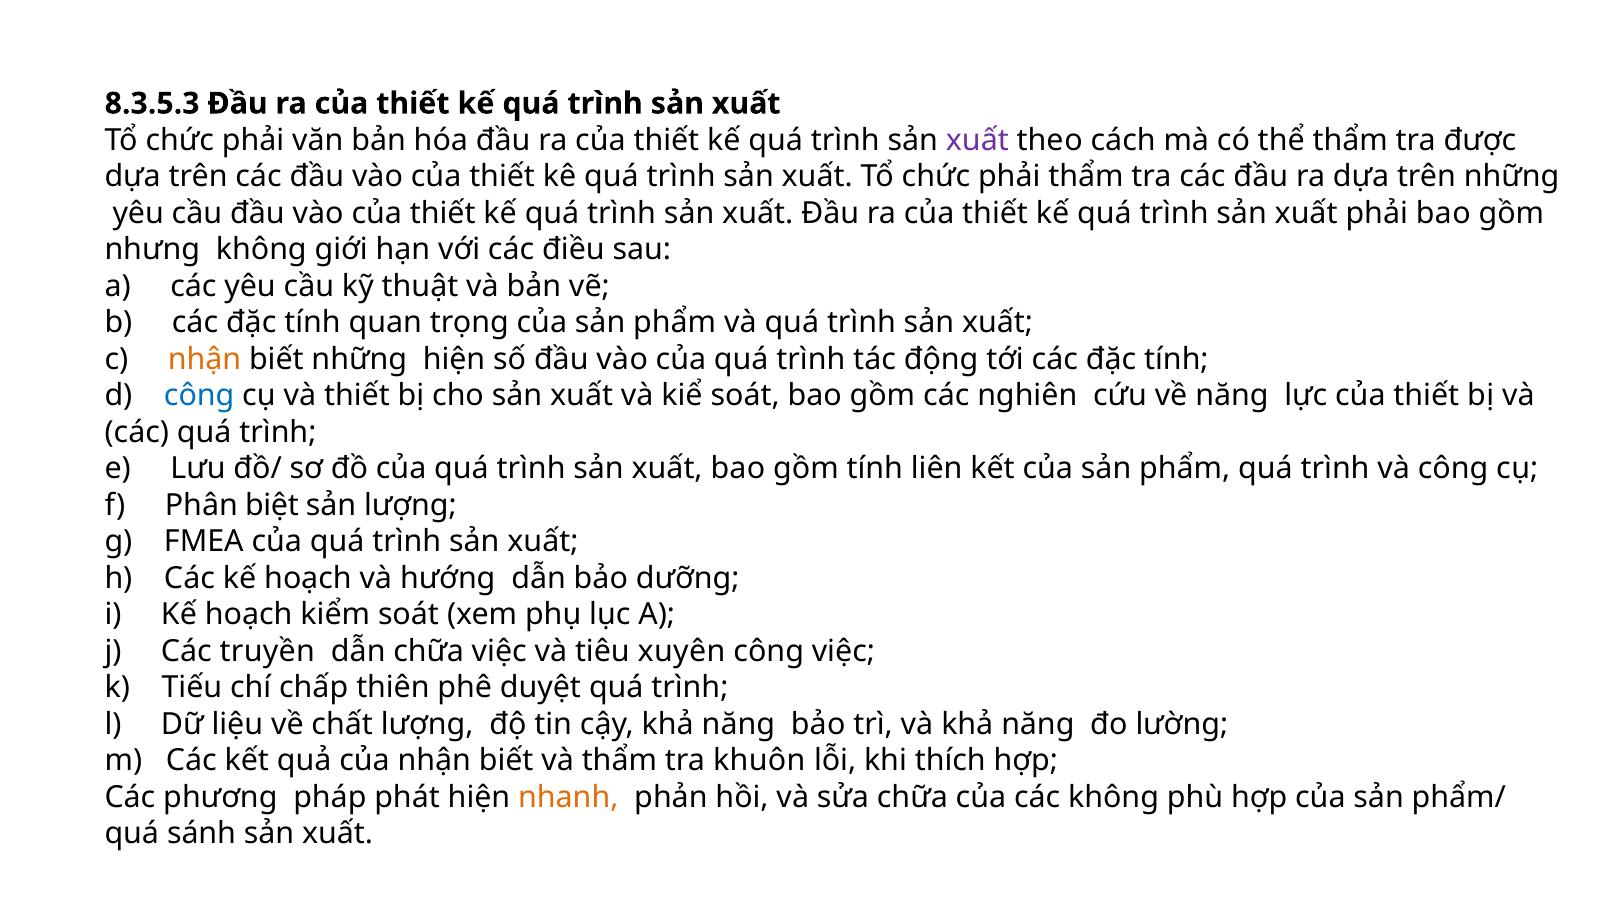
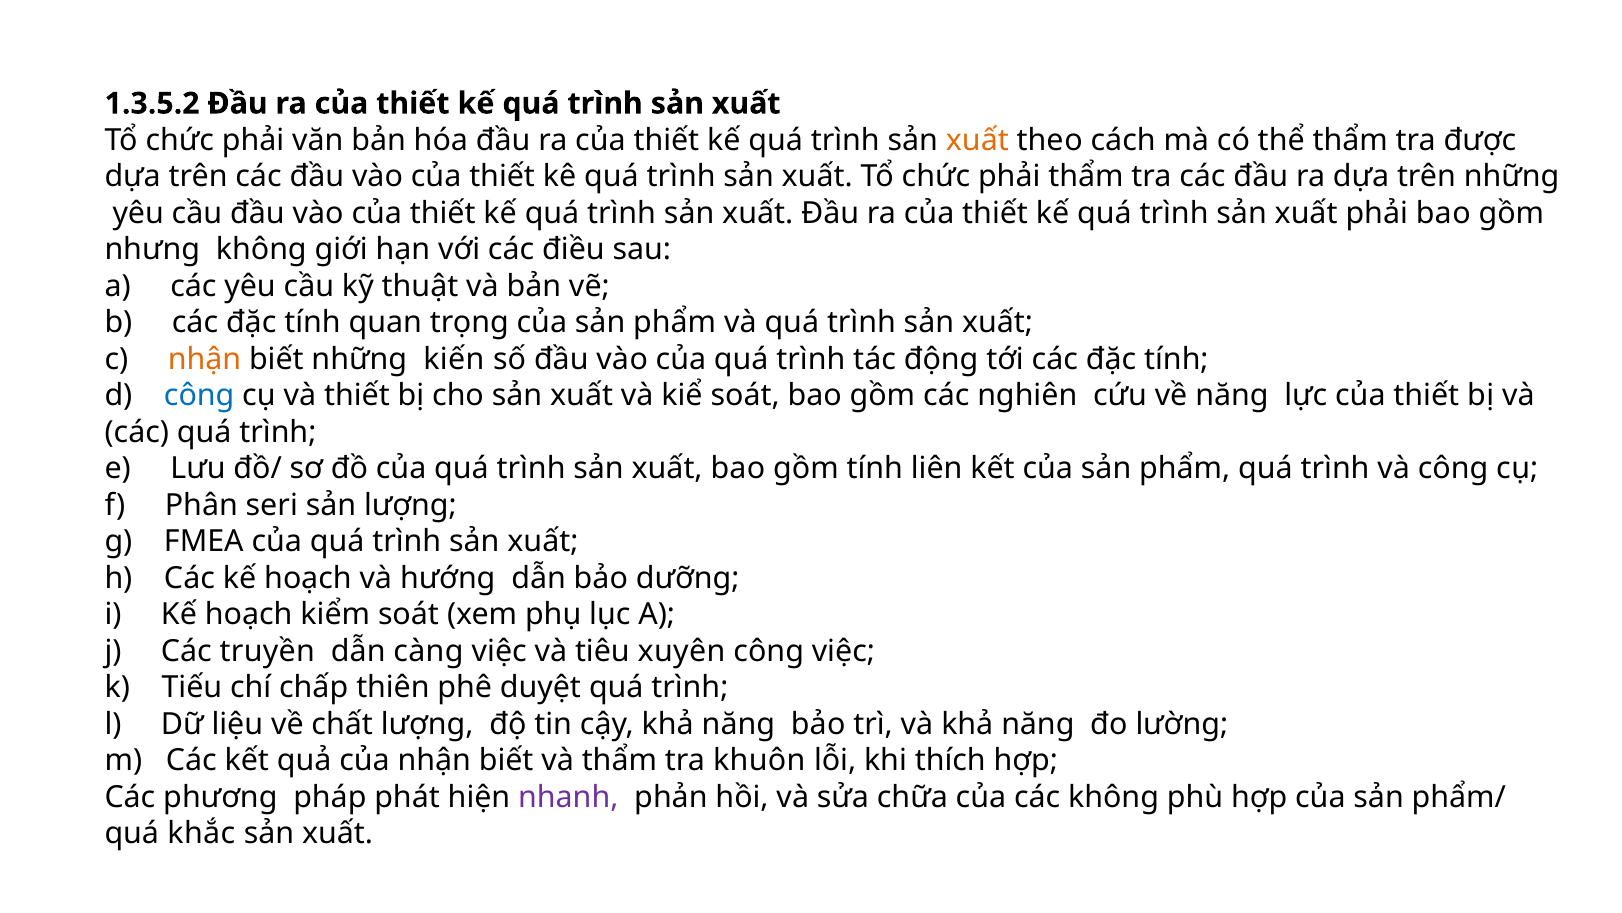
8.3.5.3: 8.3.5.3 -> 1.3.5.2 (152, 103)
xuất colour: purple -> orange (977, 140)
những hiện: hiện -> kiến (454, 359)
biệt: biệt -> seri (272, 505)
dẫn chữa: chữa -> càng (428, 651)
nhanh colour: orange -> purple (568, 797)
sánh: sánh -> khắc (201, 833)
